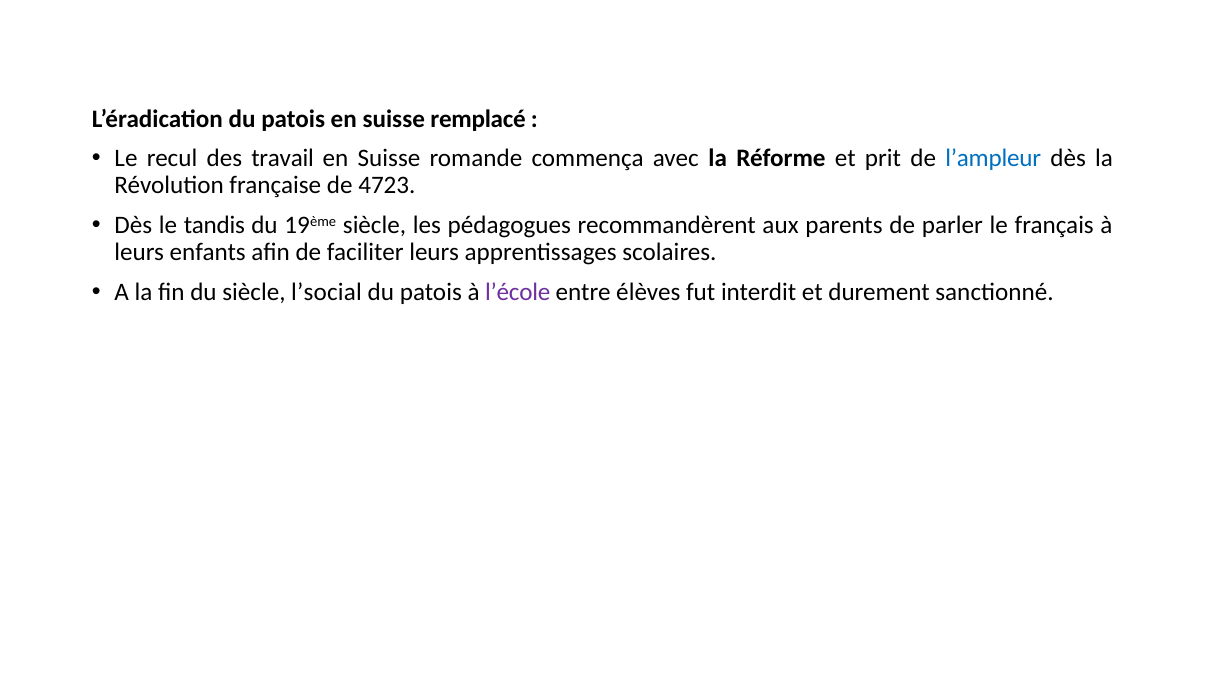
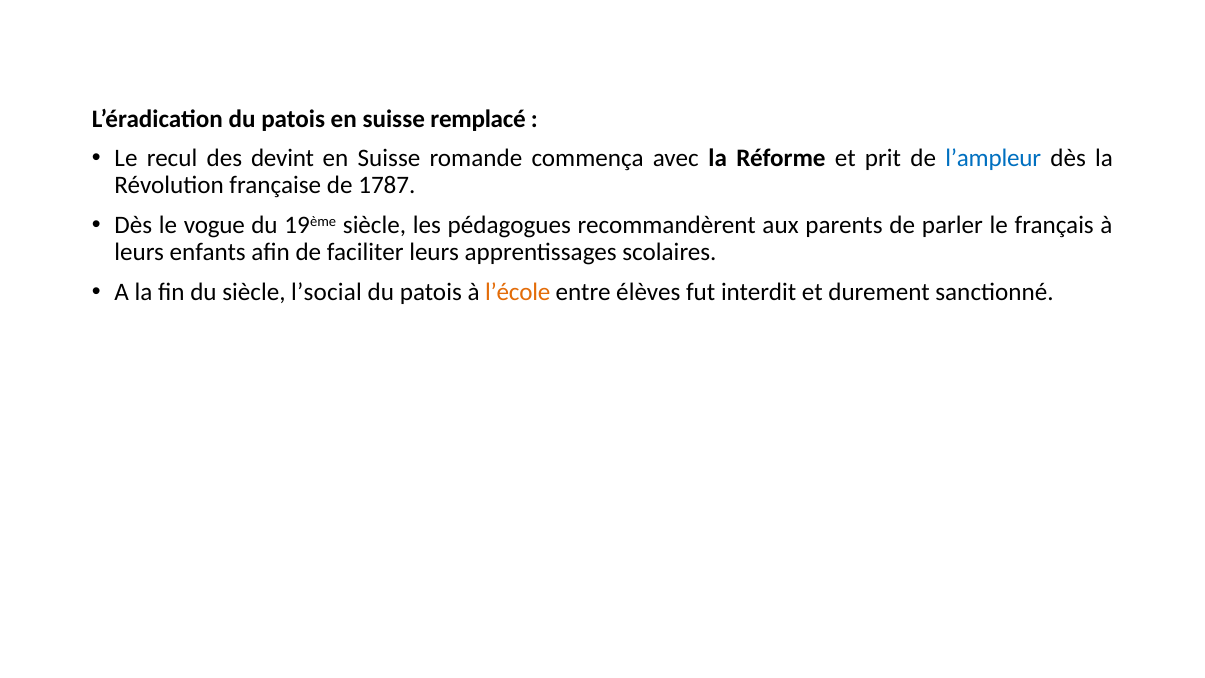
travail: travail -> devint (283, 158)
4723: 4723 -> 1787 (387, 186)
tandis: tandis -> vogue (214, 225)
l’école colour: purple -> orange (518, 292)
